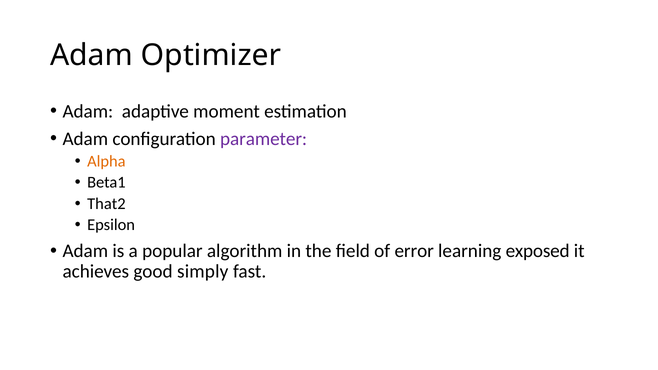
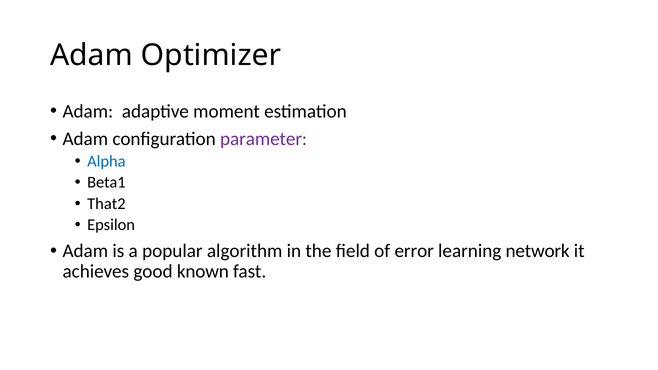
Alpha colour: orange -> blue (106, 161)
exposed: exposed -> network (538, 251)
simply: simply -> known (203, 272)
